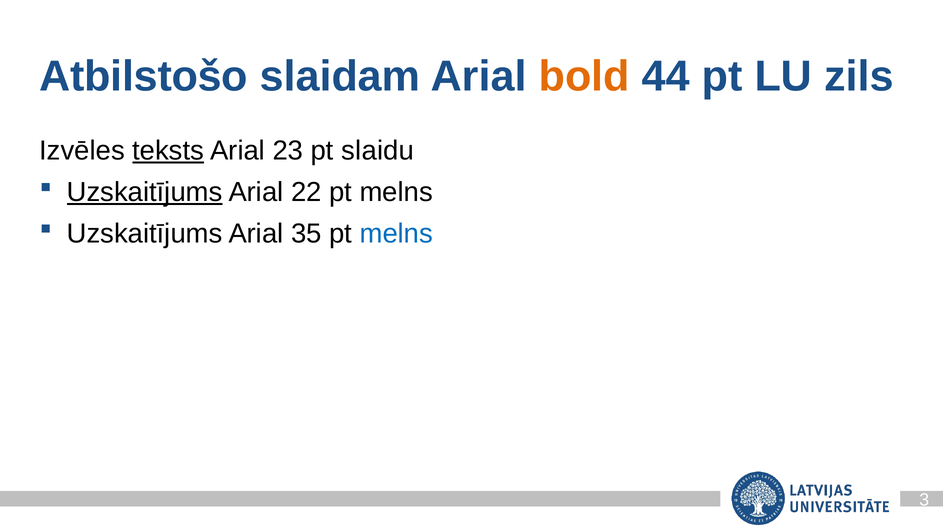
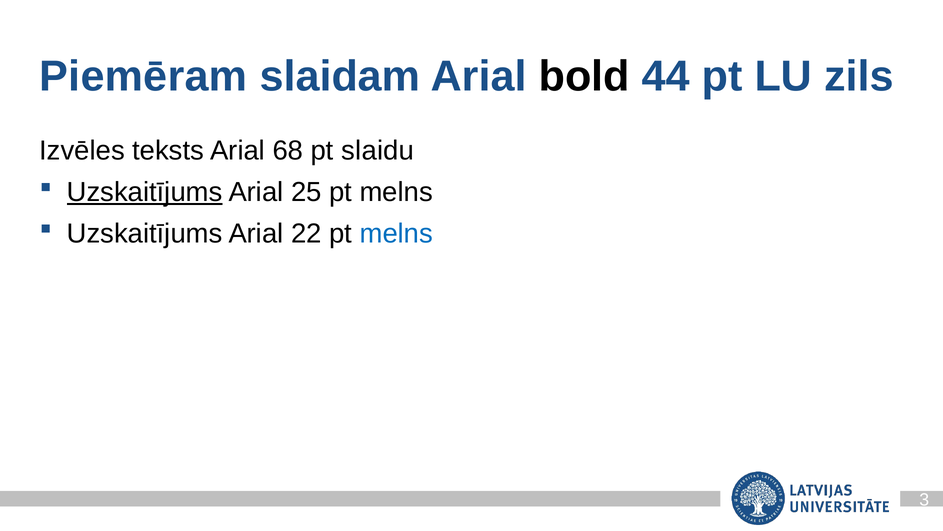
Atbilstošo: Atbilstošo -> Piemēram (143, 76)
bold colour: orange -> black (584, 76)
teksts underline: present -> none (168, 150)
23: 23 -> 68 (288, 150)
22: 22 -> 25 (306, 192)
35: 35 -> 22 (306, 234)
